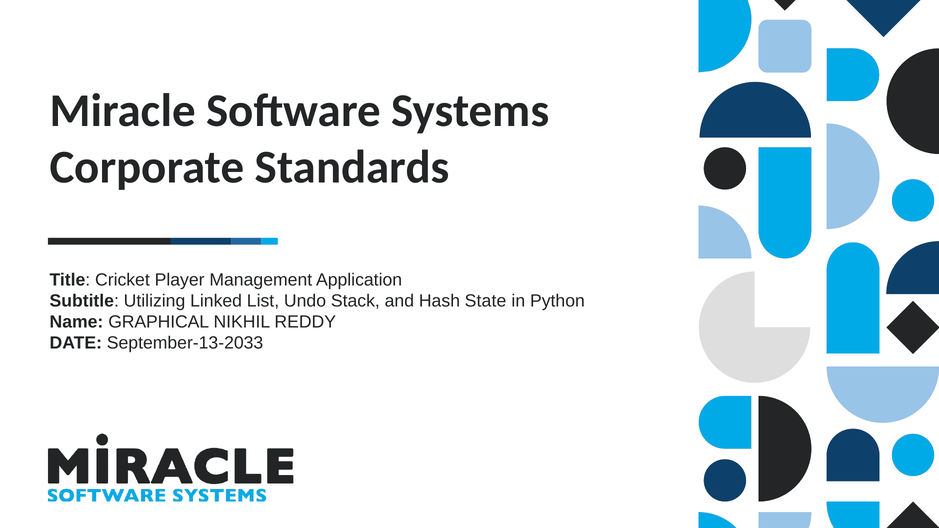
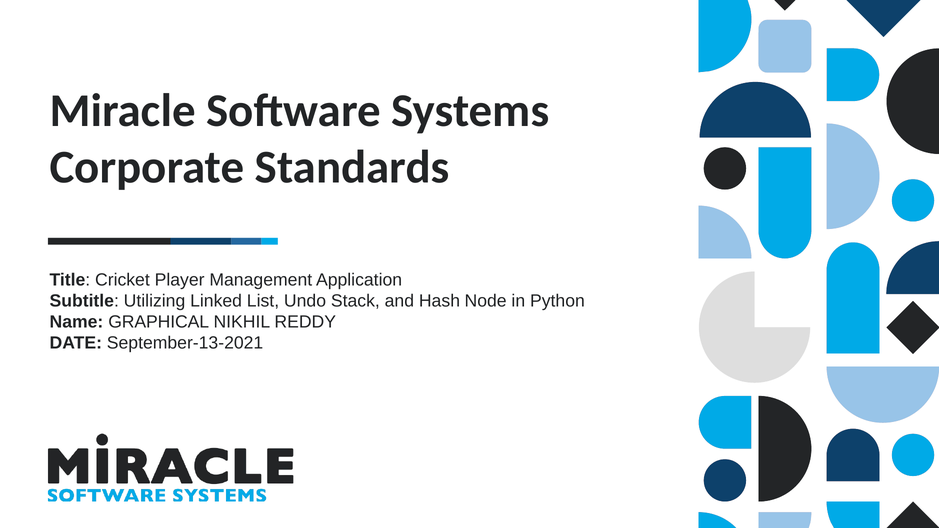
State: State -> Node (486, 301)
September-13-2033: September-13-2033 -> September-13-2021 (185, 343)
